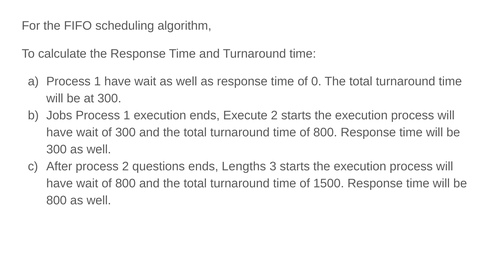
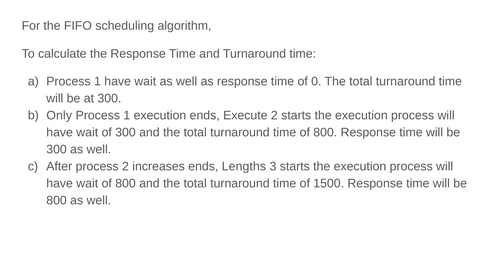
Jobs: Jobs -> Only (59, 115)
questions: questions -> increases (159, 166)
